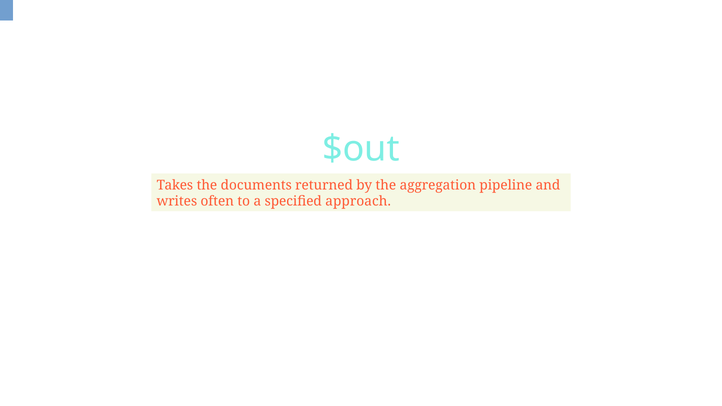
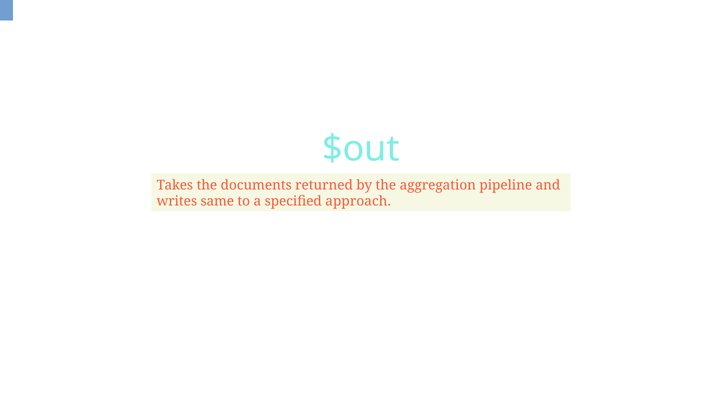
often: often -> same (217, 201)
